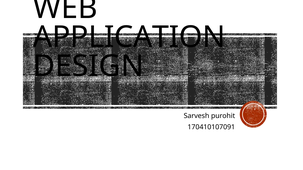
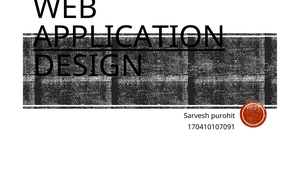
APPLICATION underline: none -> present (129, 37)
